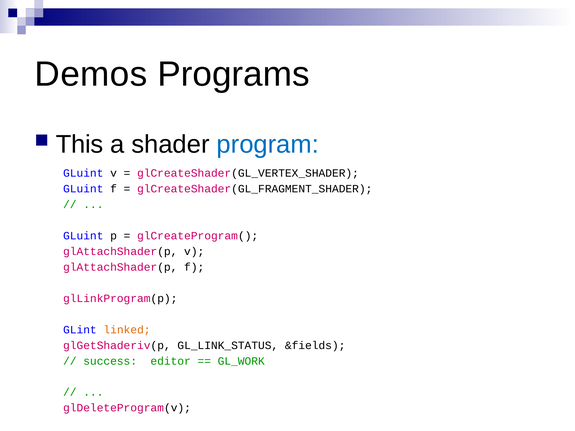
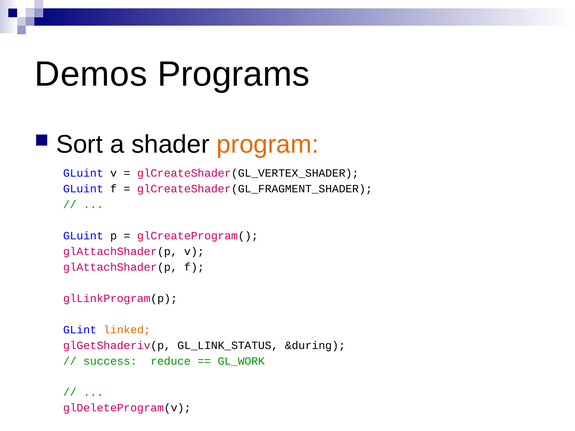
This: This -> Sort (80, 145)
program colour: blue -> orange (268, 145)
&fields: &fields -> &during (315, 346)
editor: editor -> reduce (171, 361)
